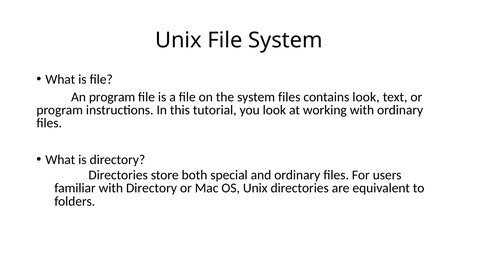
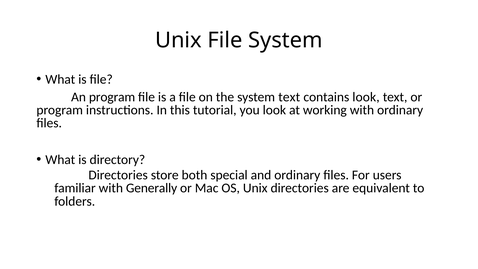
system files: files -> text (289, 97)
with Directory: Directory -> Generally (152, 188)
